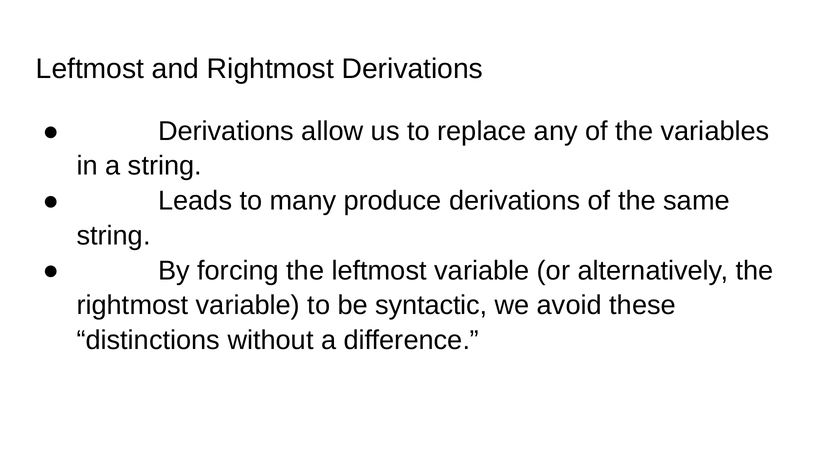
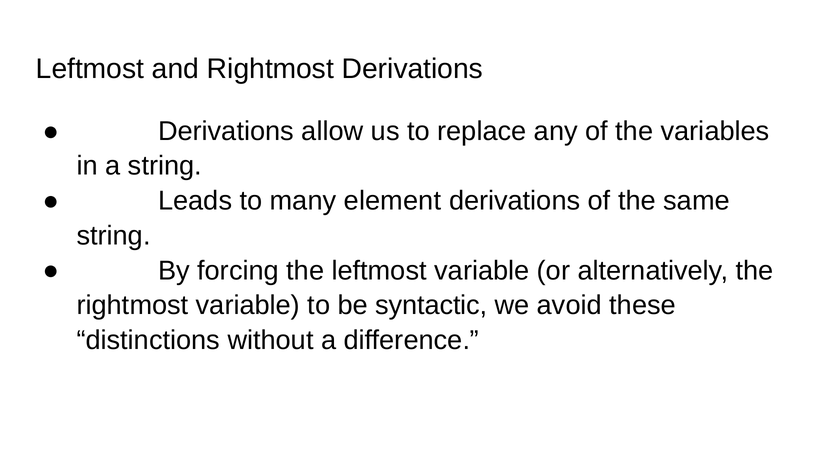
produce: produce -> element (393, 201)
